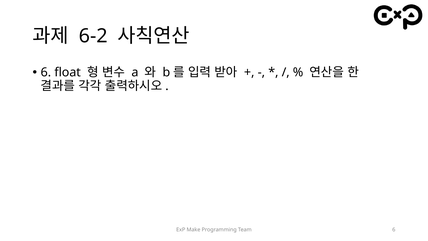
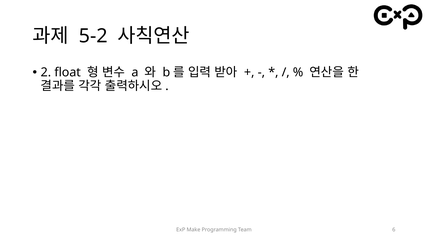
6-2: 6-2 -> 5-2 (93, 36)
6: 6 -> 2 (46, 72)
